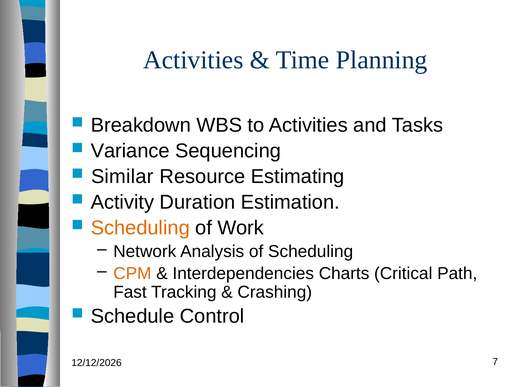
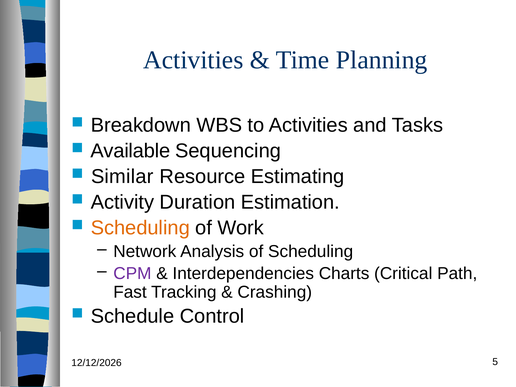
Variance: Variance -> Available (130, 151)
CPM colour: orange -> purple (132, 273)
7: 7 -> 5 (495, 362)
